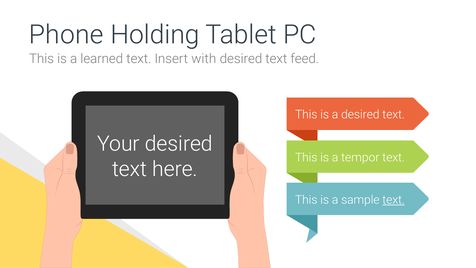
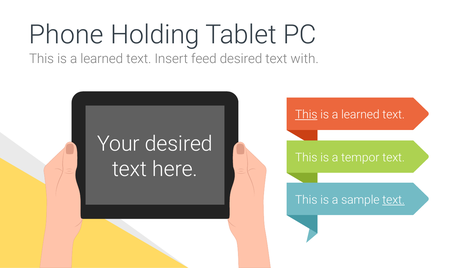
with: with -> feed (204, 59)
feed: feed -> with (305, 59)
This underline: none -> present (306, 115)
desired: desired -> learned (360, 115)
